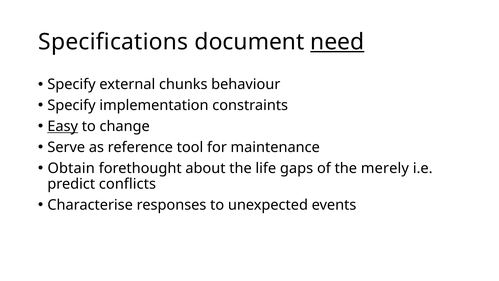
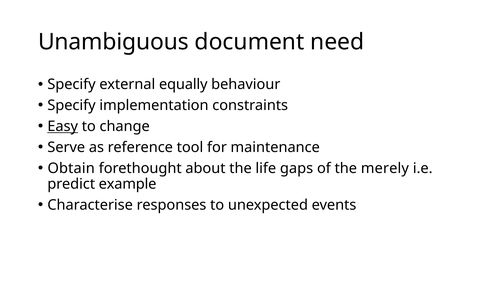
Specifications: Specifications -> Unambiguous (113, 42)
need underline: present -> none (337, 42)
chunks: chunks -> equally (183, 84)
conflicts: conflicts -> example (128, 184)
